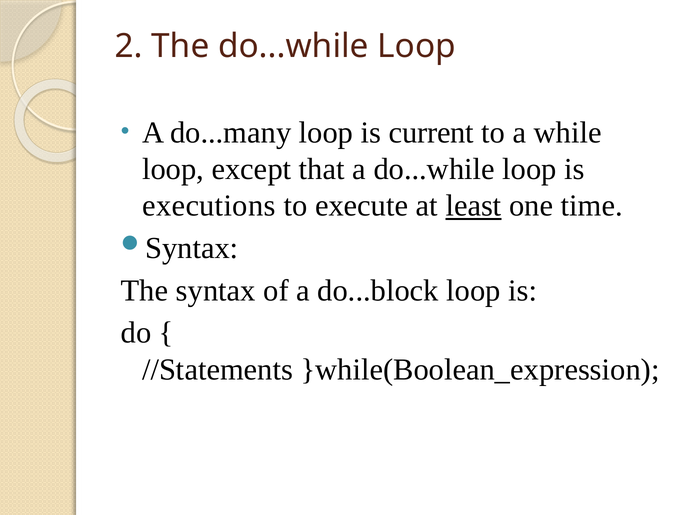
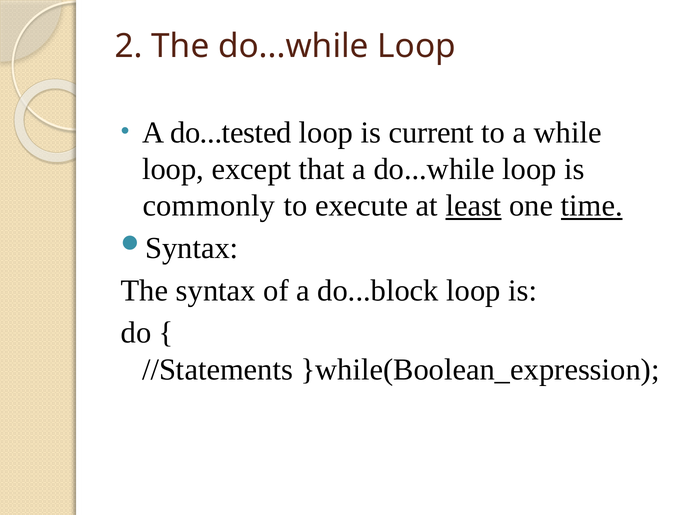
do...many: do...many -> do...tested (231, 133)
executions: executions -> commonly (209, 206)
time underline: none -> present (592, 206)
